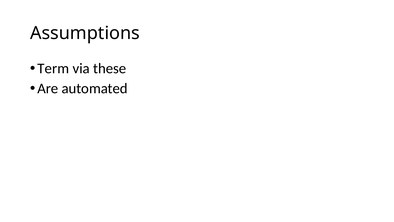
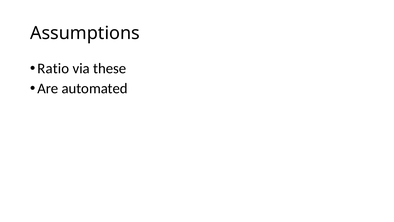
Term: Term -> Ratio (53, 68)
